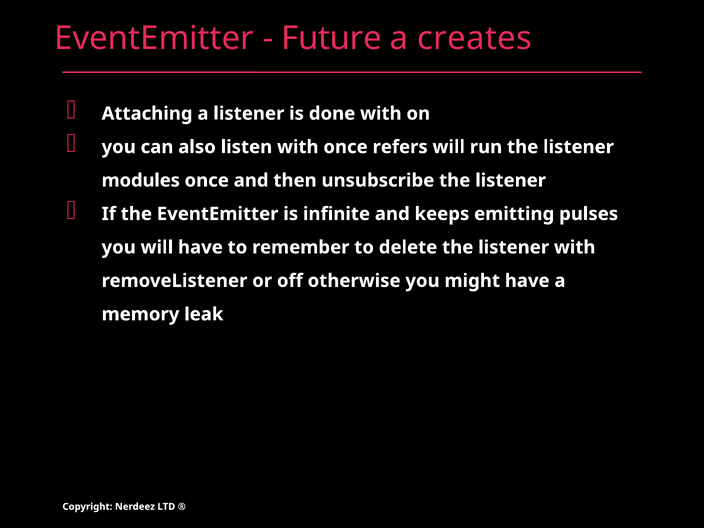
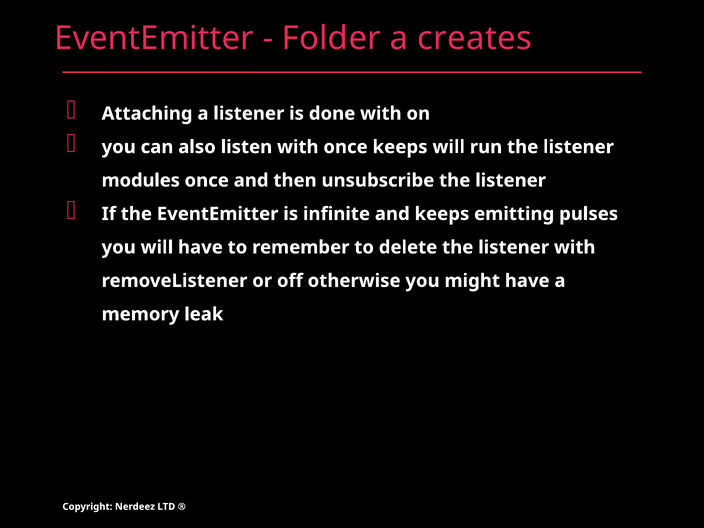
Future: Future -> Folder (331, 38)
once refers: refers -> keeps (400, 147)
